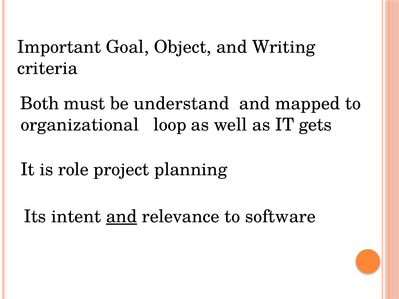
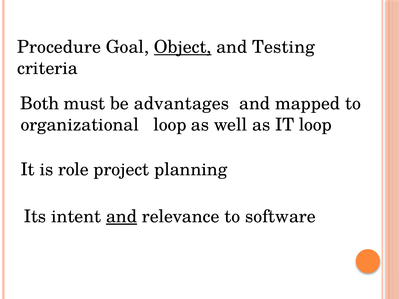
Important: Important -> Procedure (59, 47)
Object underline: none -> present (183, 47)
Writing: Writing -> Testing (284, 47)
understand: understand -> advantages (181, 104)
IT gets: gets -> loop (315, 125)
